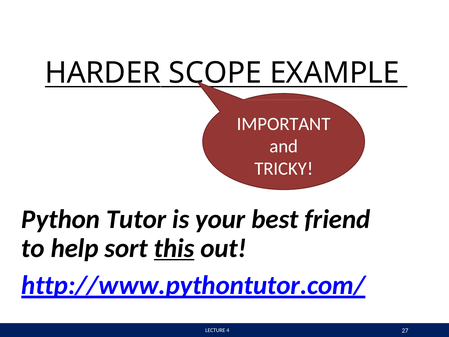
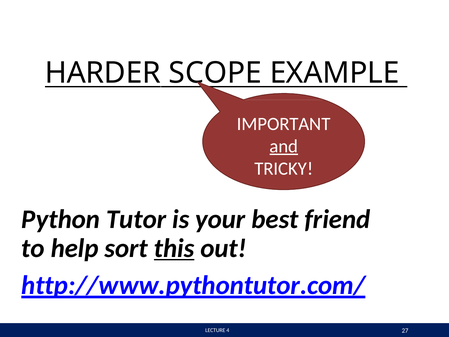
and underline: none -> present (284, 146)
